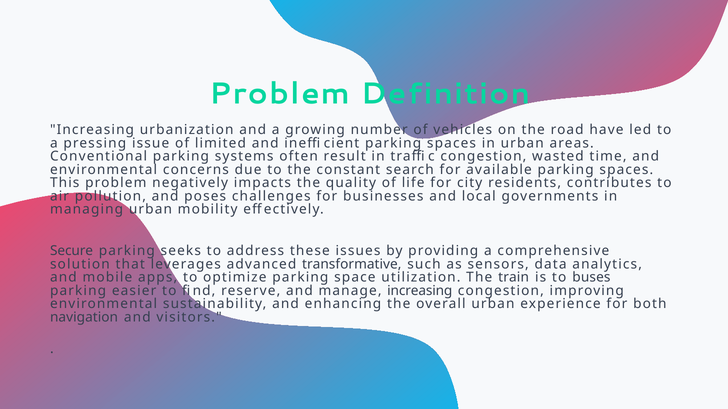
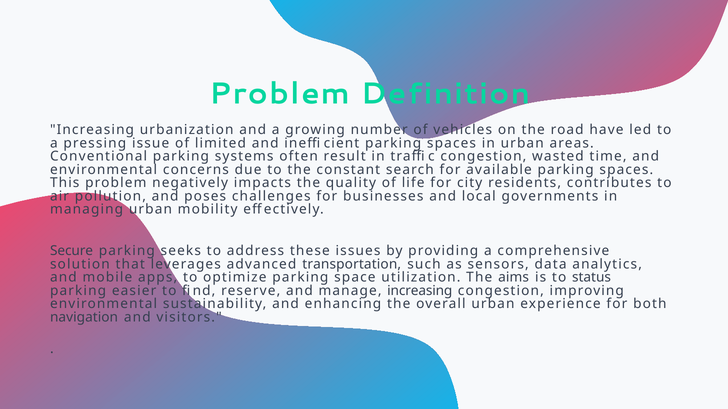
transformative: transformative -> transportation (352, 264)
train: train -> aims (514, 278)
buses: buses -> status (592, 278)
